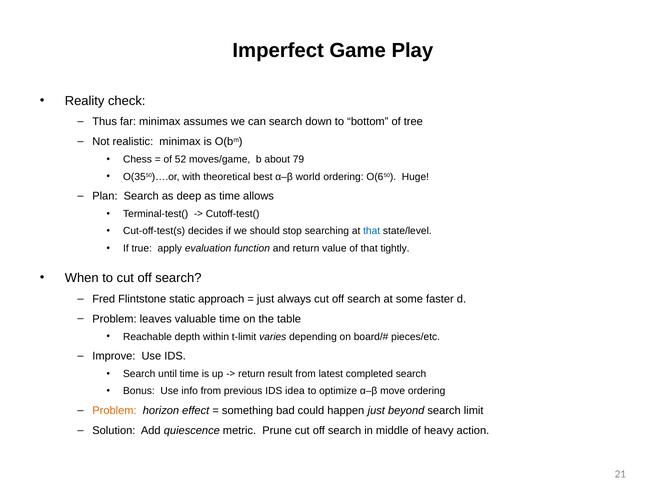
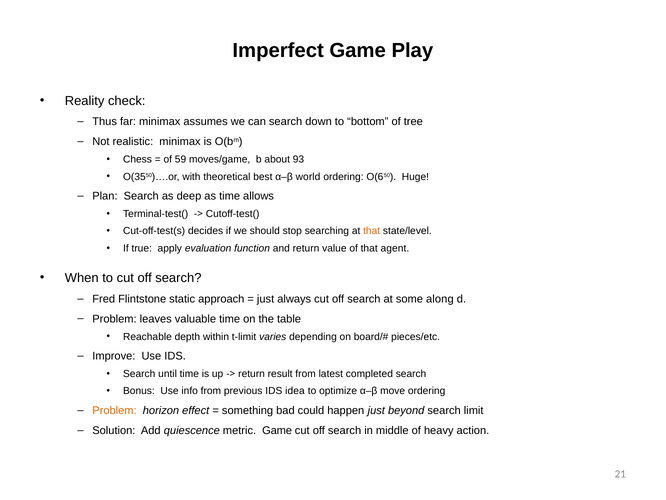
52: 52 -> 59 (181, 159)
79: 79 -> 93 (298, 159)
that colour: blue -> orange (372, 231)
tightly: tightly -> agent (395, 248)
faster: faster -> along (440, 299)
metric Prune: Prune -> Game (277, 430)
